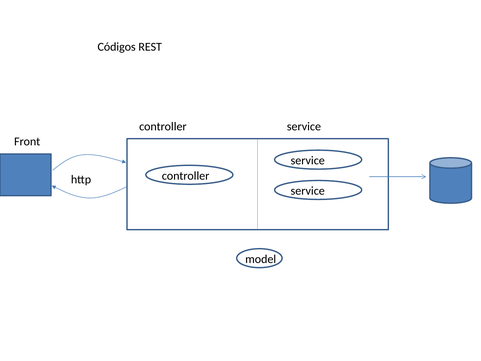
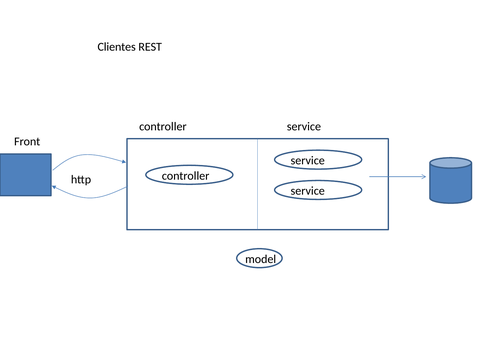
Códigos: Códigos -> Clientes (117, 47)
